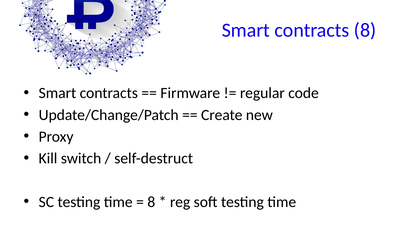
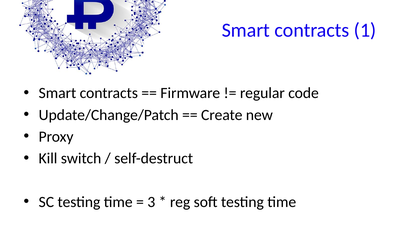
contracts 8: 8 -> 1 (365, 30)
8: 8 -> 3 (151, 202)
